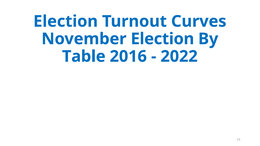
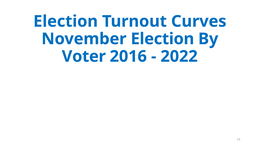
Table: Table -> Voter (84, 56)
